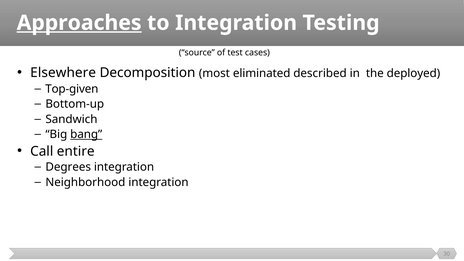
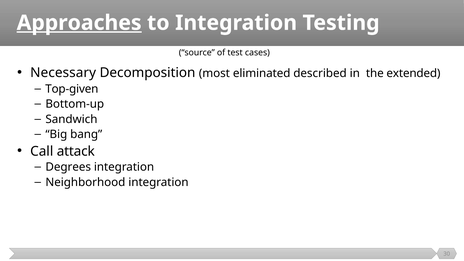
Elsewhere: Elsewhere -> Necessary (63, 73)
deployed: deployed -> extended (413, 73)
bang underline: present -> none (86, 134)
entire: entire -> attack (76, 151)
